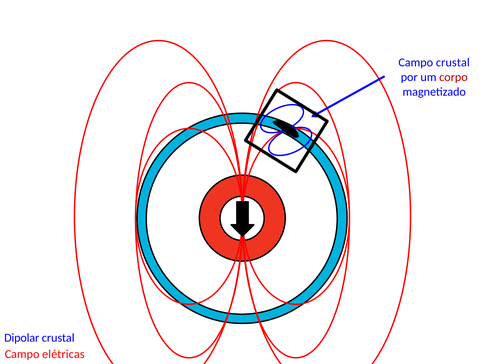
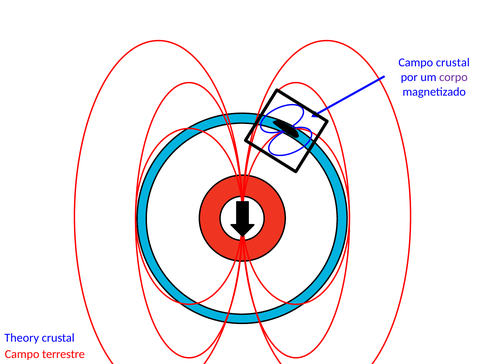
corpo colour: red -> purple (453, 77)
Dipolar: Dipolar -> Theory (22, 338)
elétricas: elétricas -> terrestre (63, 354)
